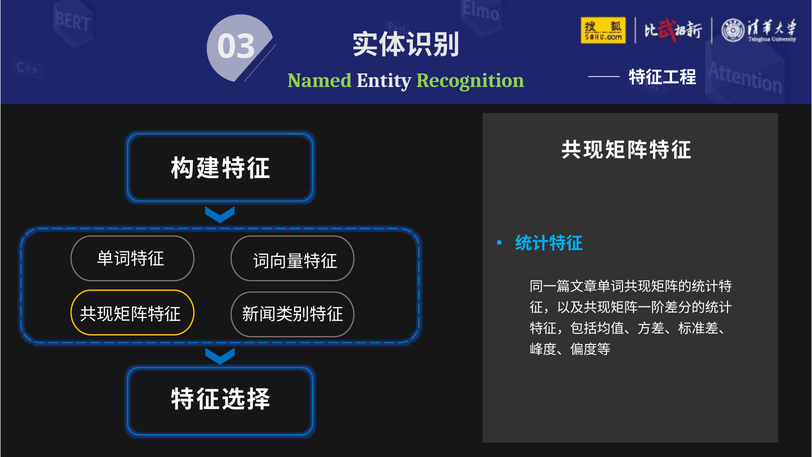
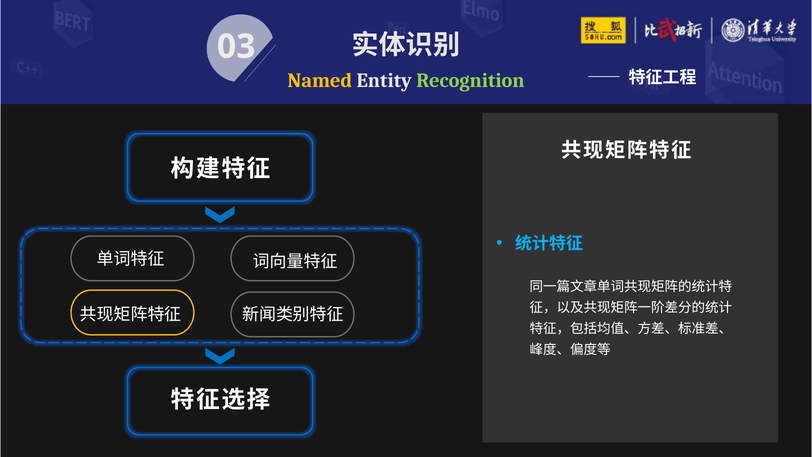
Named colour: light green -> yellow (320, 80)
